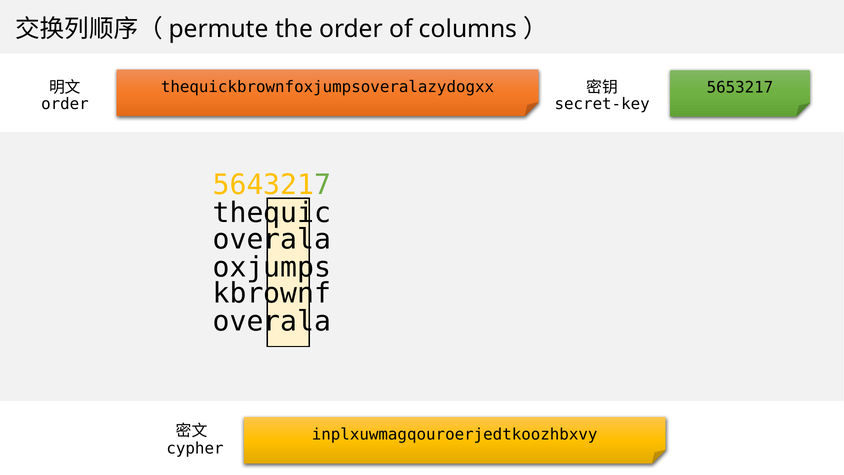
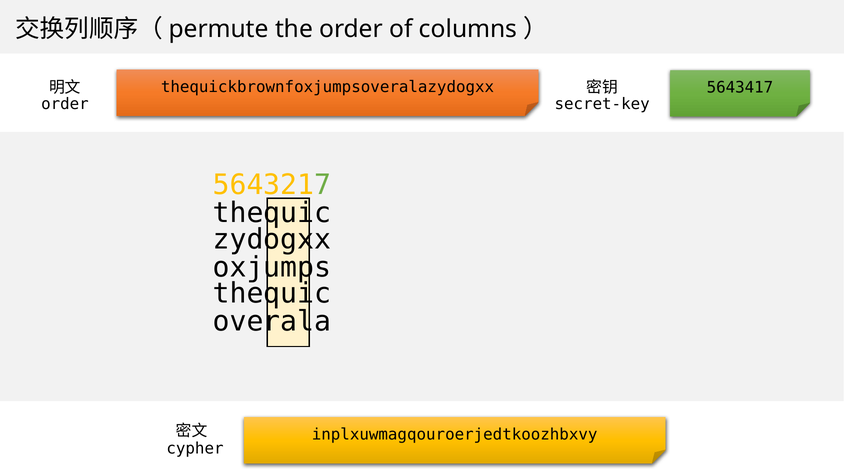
5653217: 5653217 -> 5643417 (740, 88)
overala: overala -> zydogxx (272, 239)
kbrownf: kbrownf -> thequic (272, 293)
